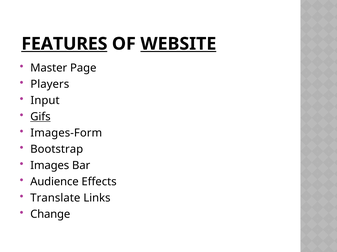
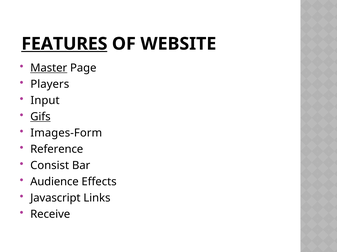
WEBSITE underline: present -> none (178, 44)
Master underline: none -> present (49, 68)
Bootstrap: Bootstrap -> Reference (57, 150)
Images: Images -> Consist (50, 166)
Translate: Translate -> Javascript (55, 199)
Change: Change -> Receive (50, 215)
